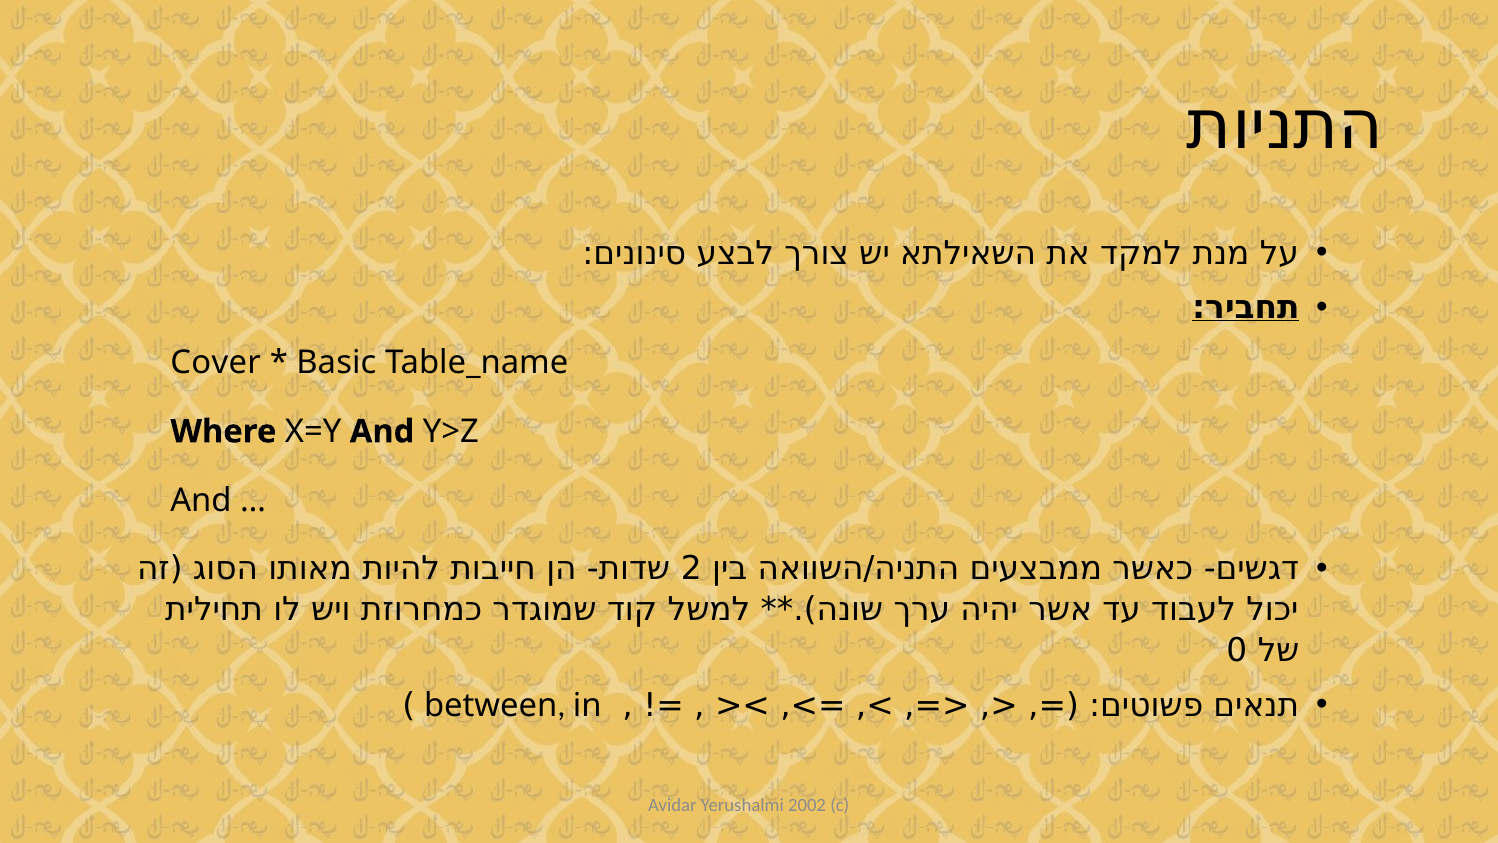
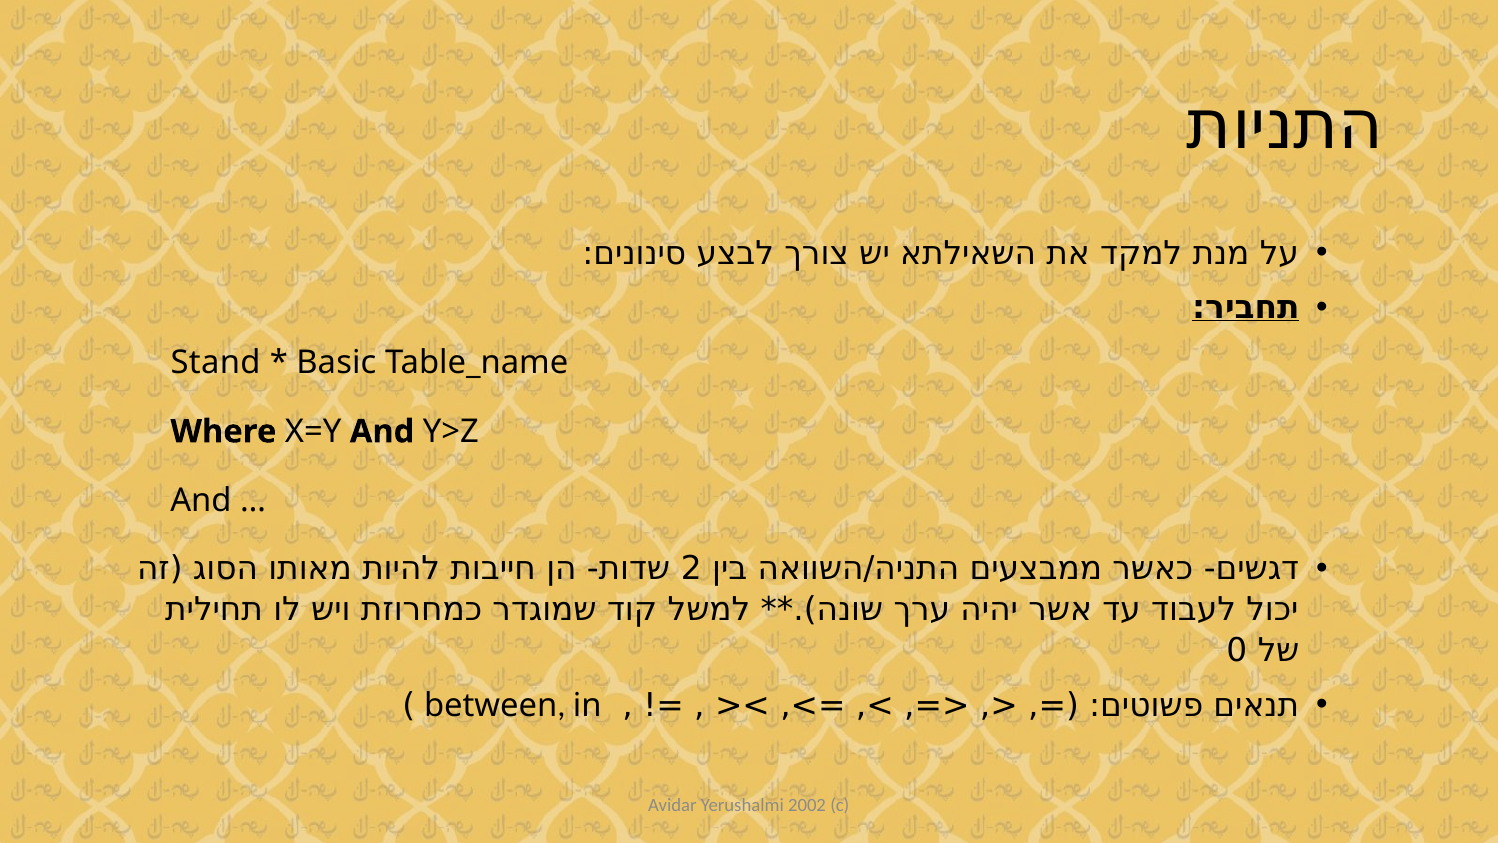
Cover: Cover -> Stand (216, 363)
